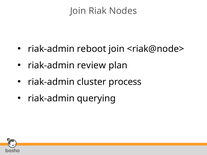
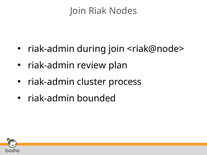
reboot: reboot -> during (92, 49)
querying: querying -> bounded (96, 99)
